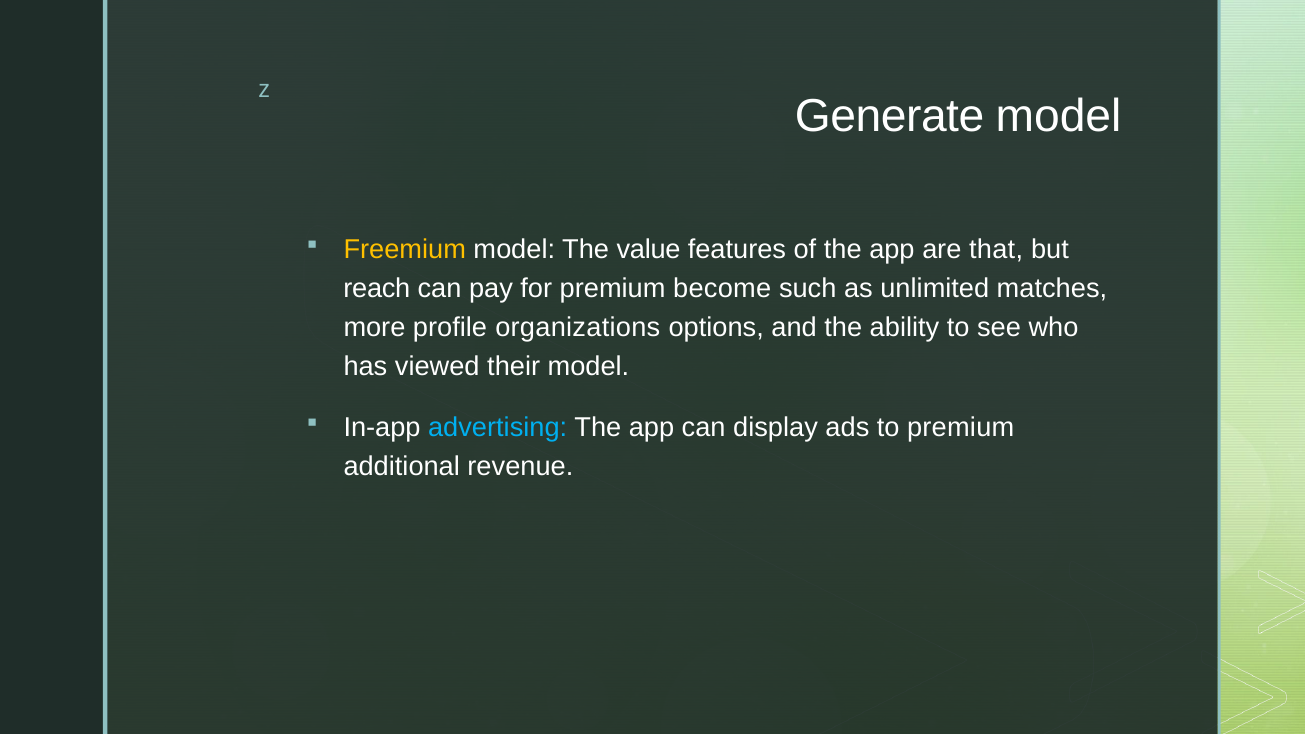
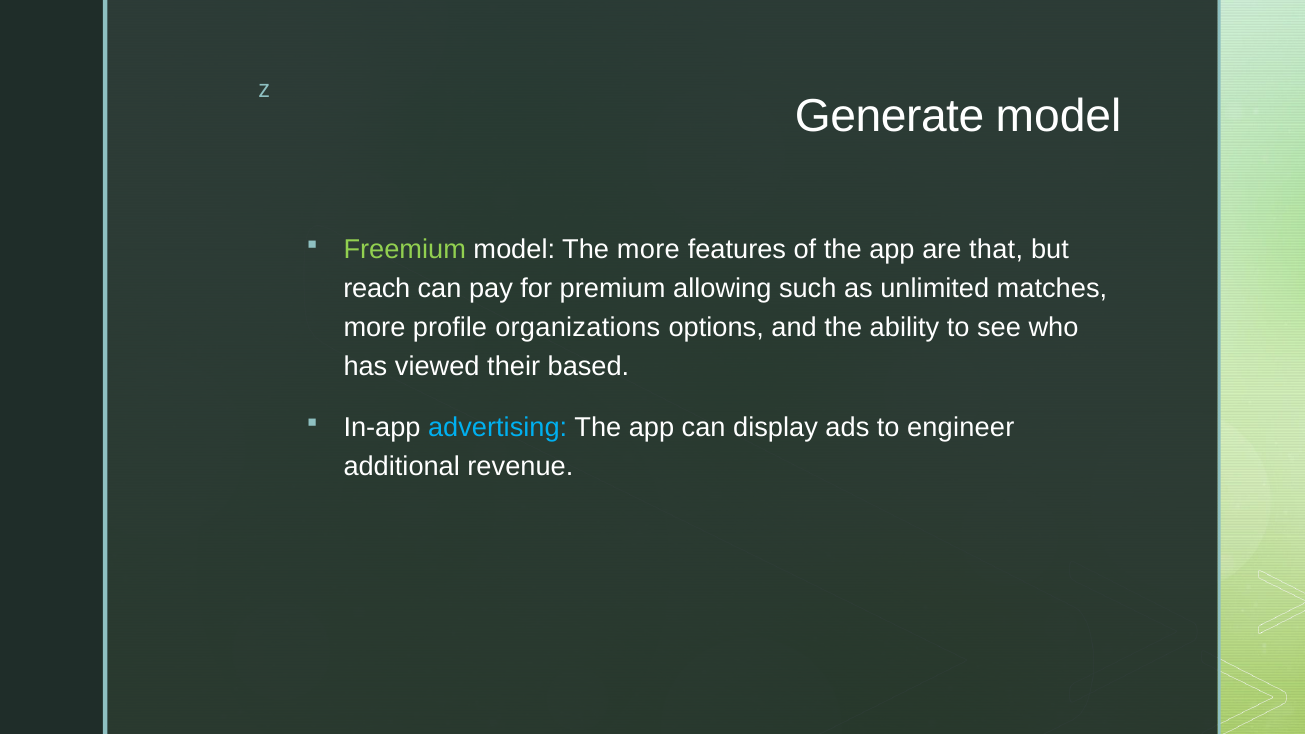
Freemium colour: yellow -> light green (405, 249)
The value: value -> more (648, 249)
become: become -> allowing (722, 288)
their model: model -> based (588, 367)
to premium: premium -> engineer (961, 428)
